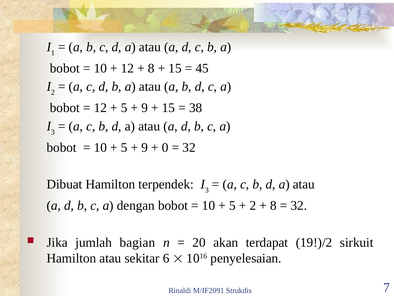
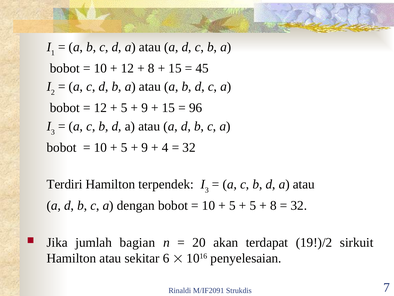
38: 38 -> 96 (196, 108)
0: 0 -> 4 (165, 147)
Dibuat: Dibuat -> Terdiri (65, 184)
2: 2 -> 5 (253, 205)
